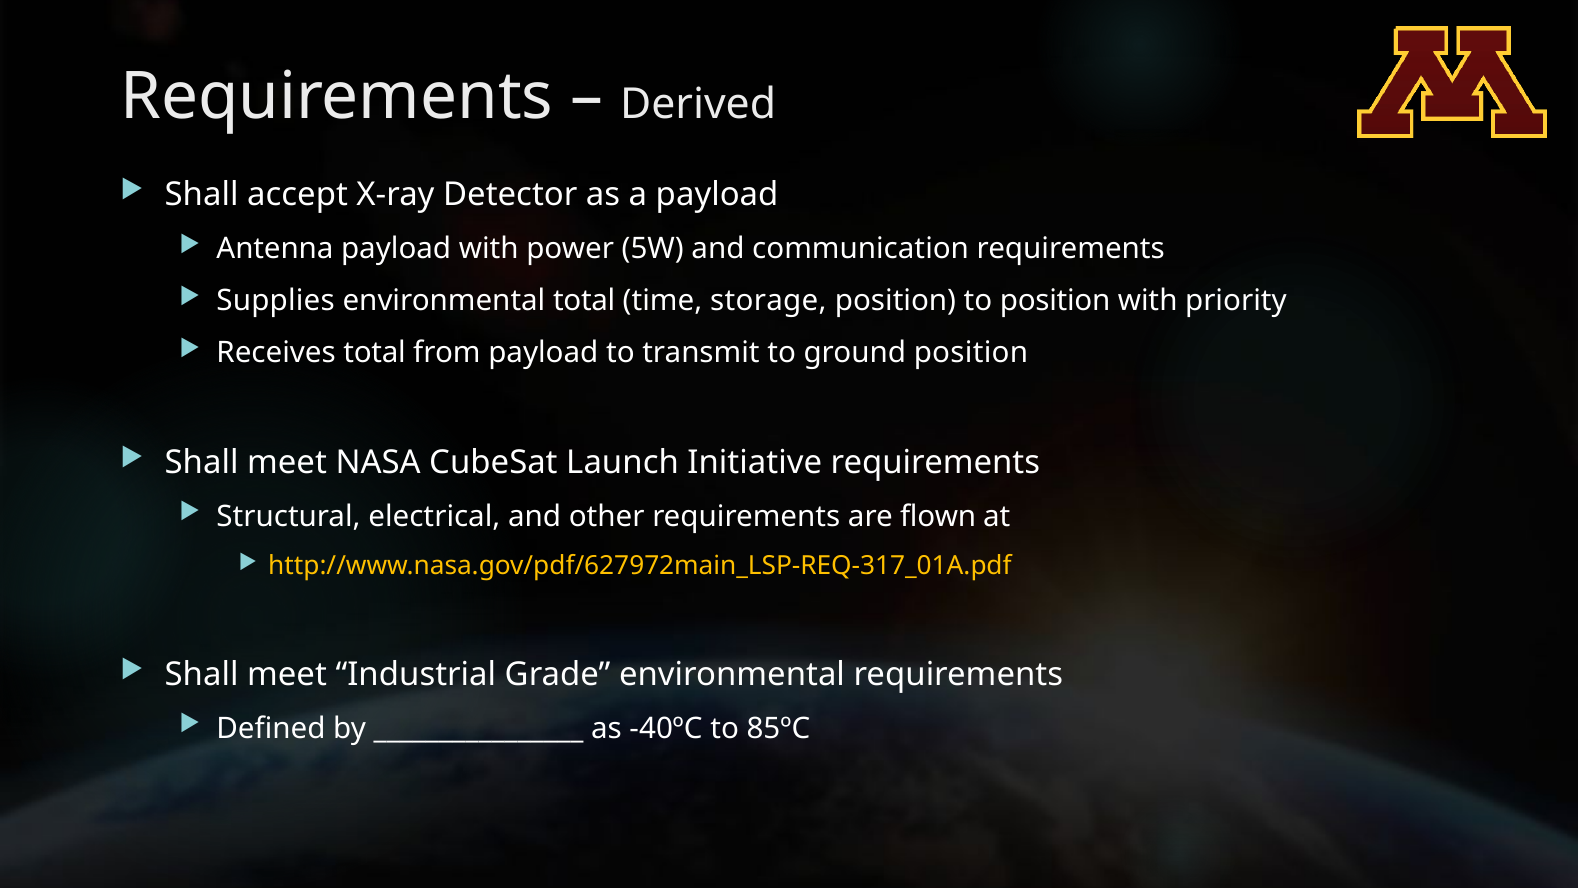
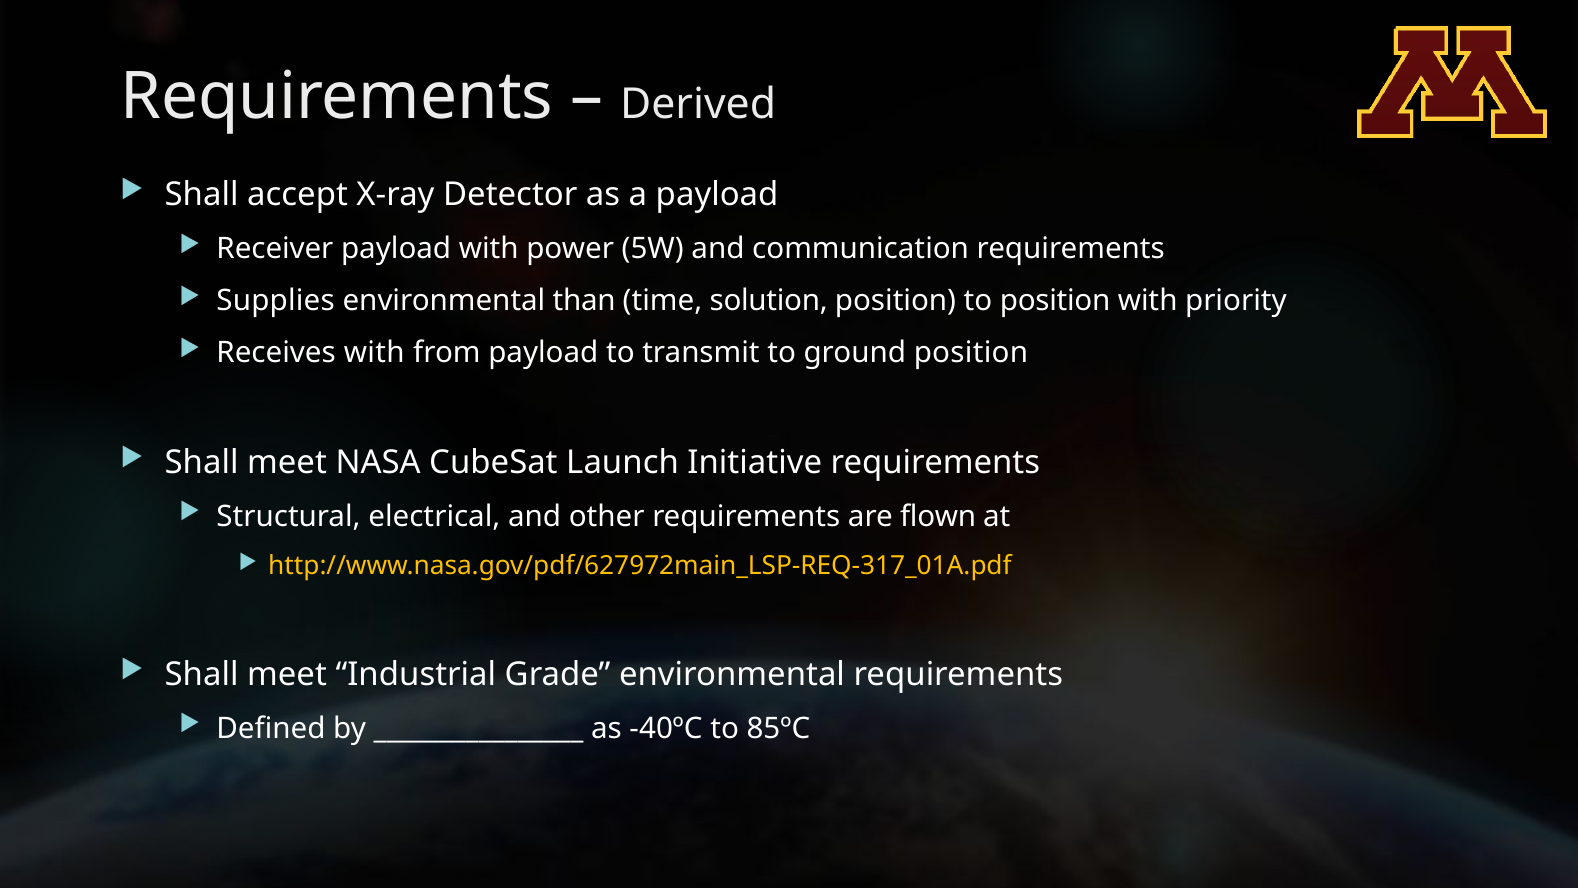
Antenna: Antenna -> Receiver (275, 248)
environmental total: total -> than (584, 300)
storage: storage -> solution (769, 300)
Receives total: total -> with (374, 352)
